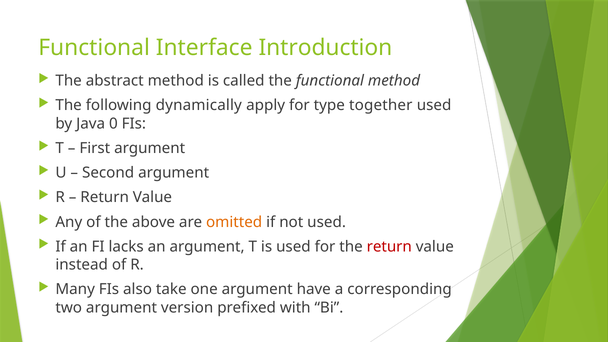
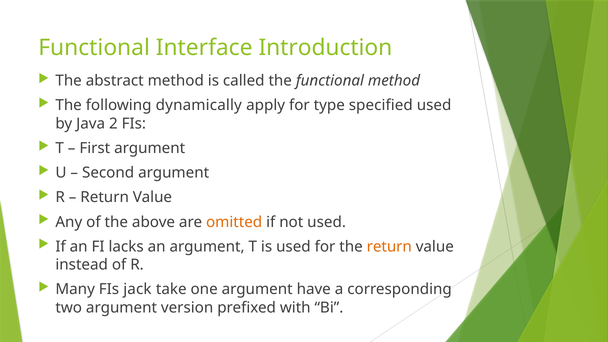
together: together -> specified (381, 105)
0: 0 -> 2 (113, 124)
return colour: red -> orange (389, 247)
also: also -> jack (137, 289)
